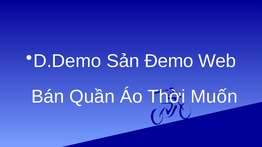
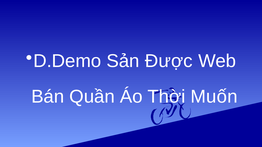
Đemo: Đemo -> Được (169, 61)
